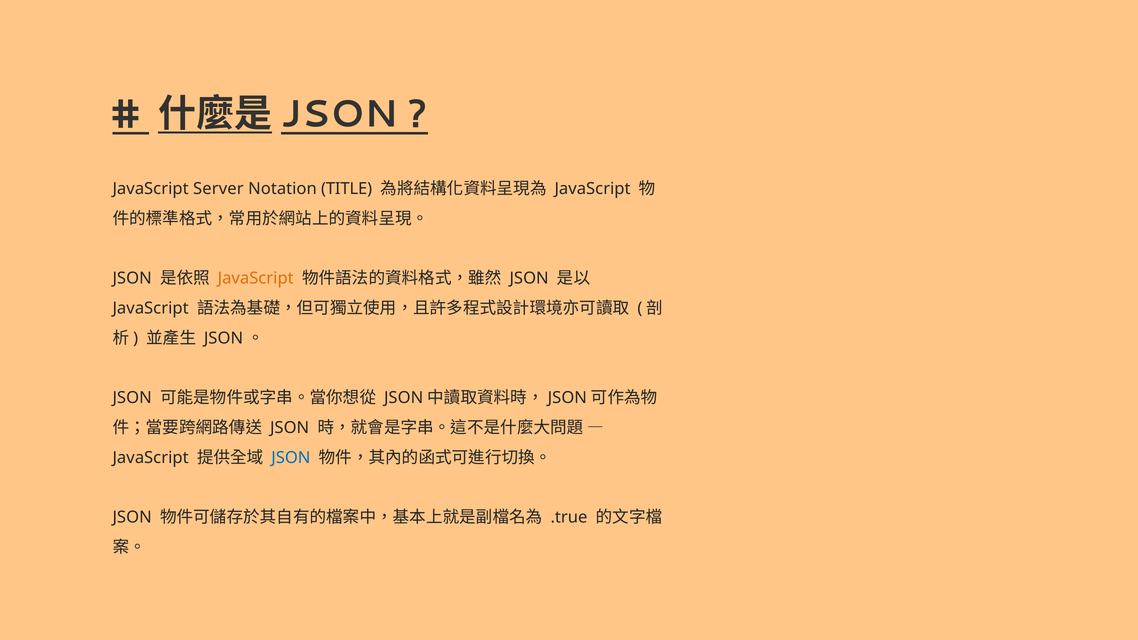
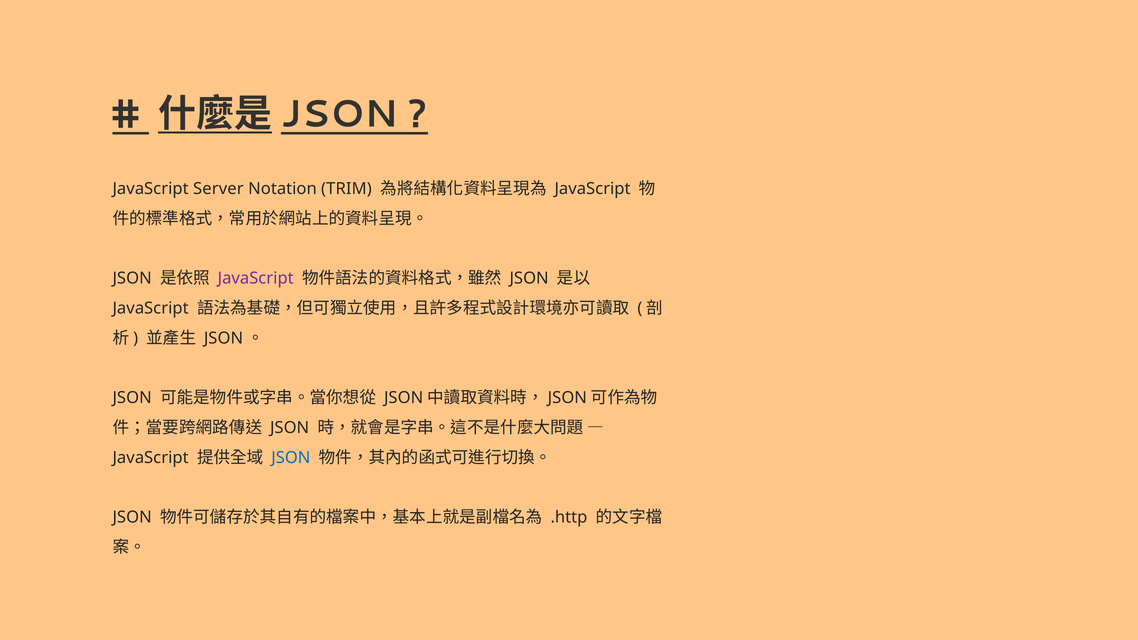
TITLE: TITLE -> TRIM (346, 189)
JavaScript colour: orange -> purple (256, 278)
.true: .true -> .http (569, 517)
